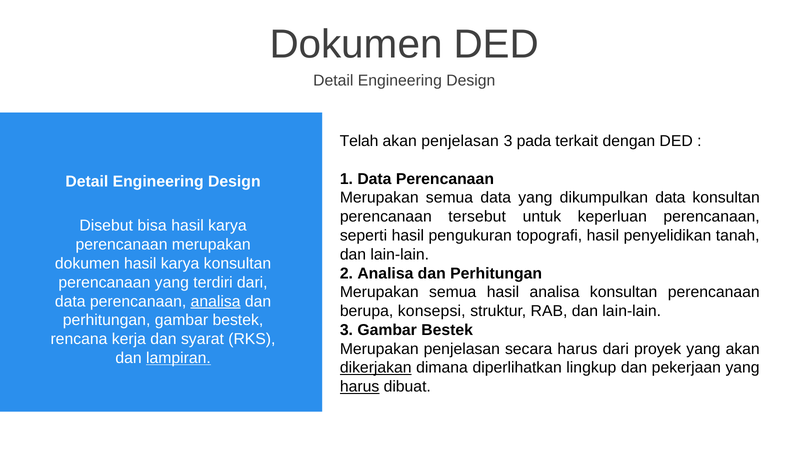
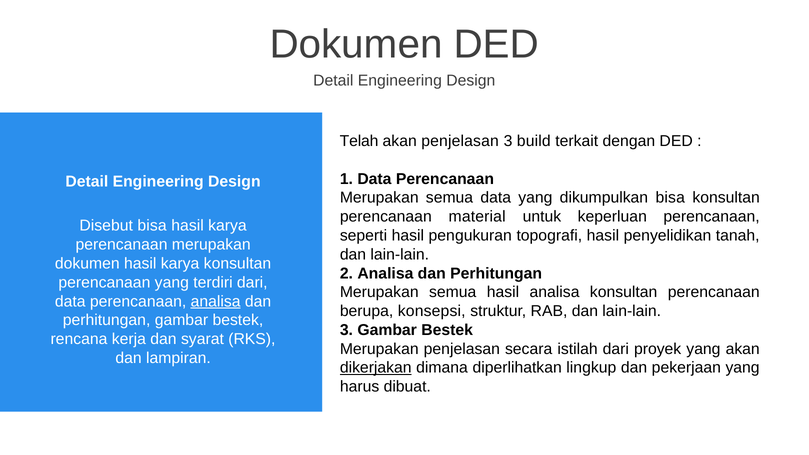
pada: pada -> build (534, 141)
dikumpulkan data: data -> bisa (670, 198)
tersebut: tersebut -> material (477, 217)
secara harus: harus -> istilah (578, 349)
lampiran underline: present -> none (178, 358)
harus underline: present -> none (360, 387)
